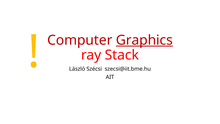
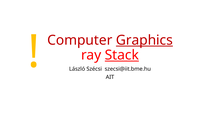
Stack underline: none -> present (122, 55)
